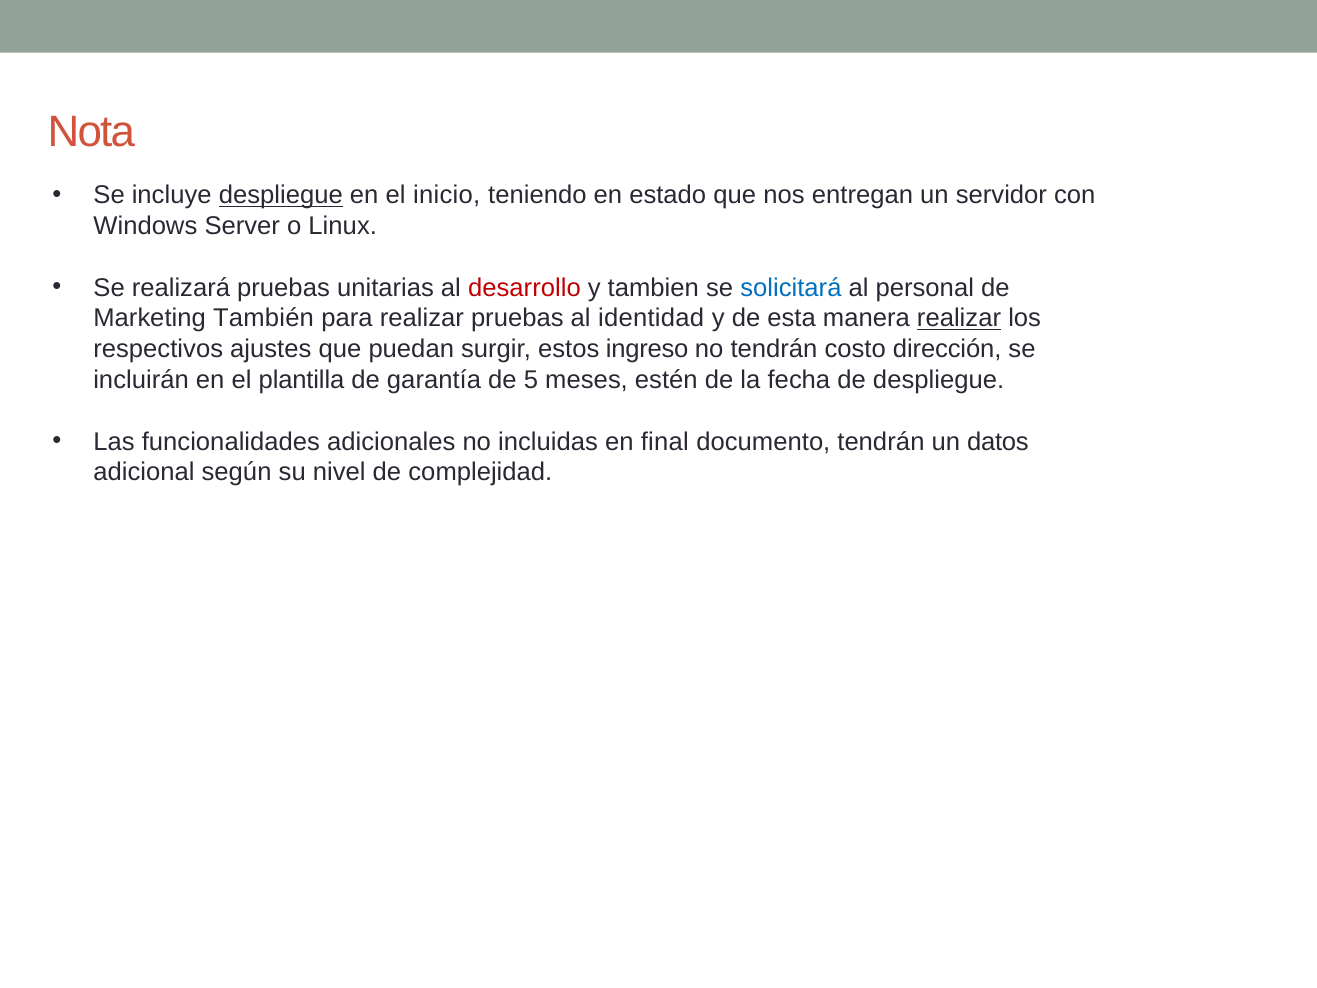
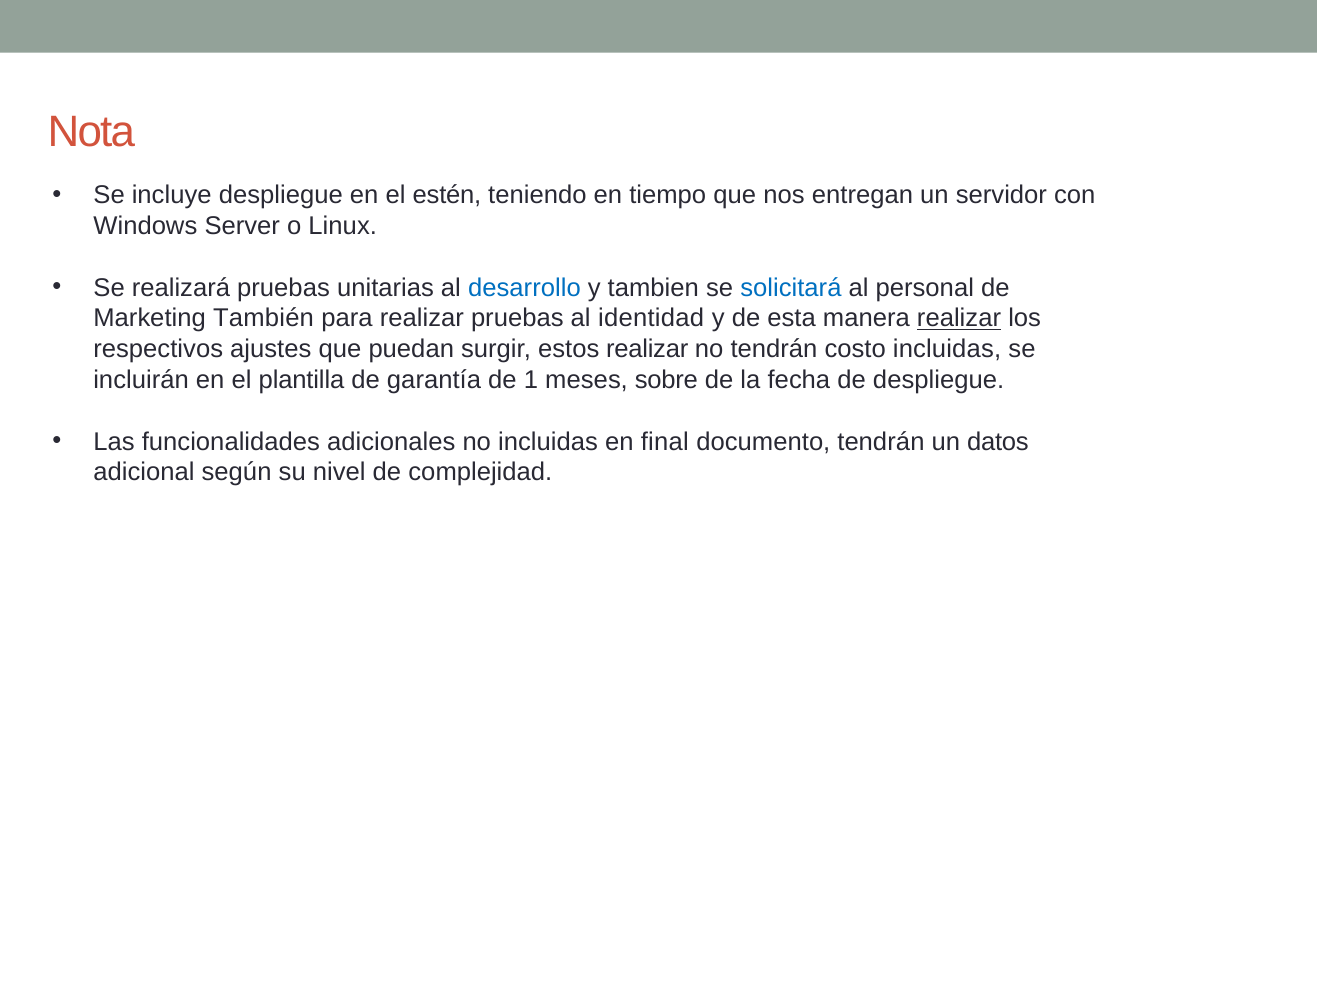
despliegue underline: present -> none (281, 195)
inicio: inicio -> estén (447, 195)
estado: estado -> tiempo (668, 195)
desarrollo colour: red -> blue (524, 288)
estos ingreso: ingreso -> realizar (647, 349)
costo dirección: dirección -> incluidas (947, 349)
5: 5 -> 1 (531, 380)
estén: estén -> sobre (666, 380)
